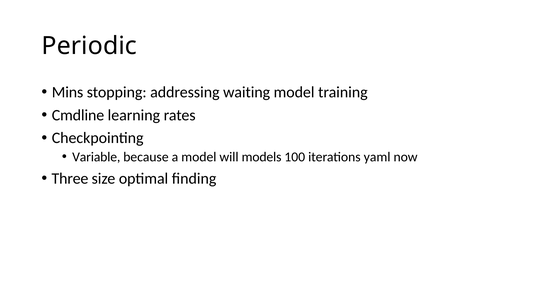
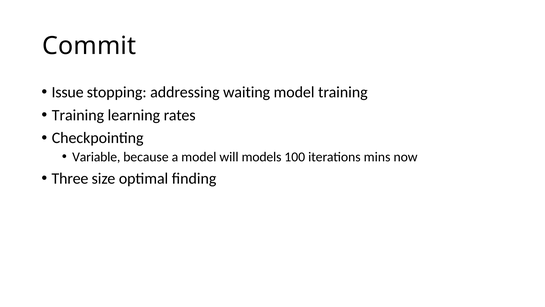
Periodic: Periodic -> Commit (89, 46)
Mins: Mins -> Issue (68, 92)
Cmdline: Cmdline -> Training (78, 115)
yaml: yaml -> mins (377, 157)
